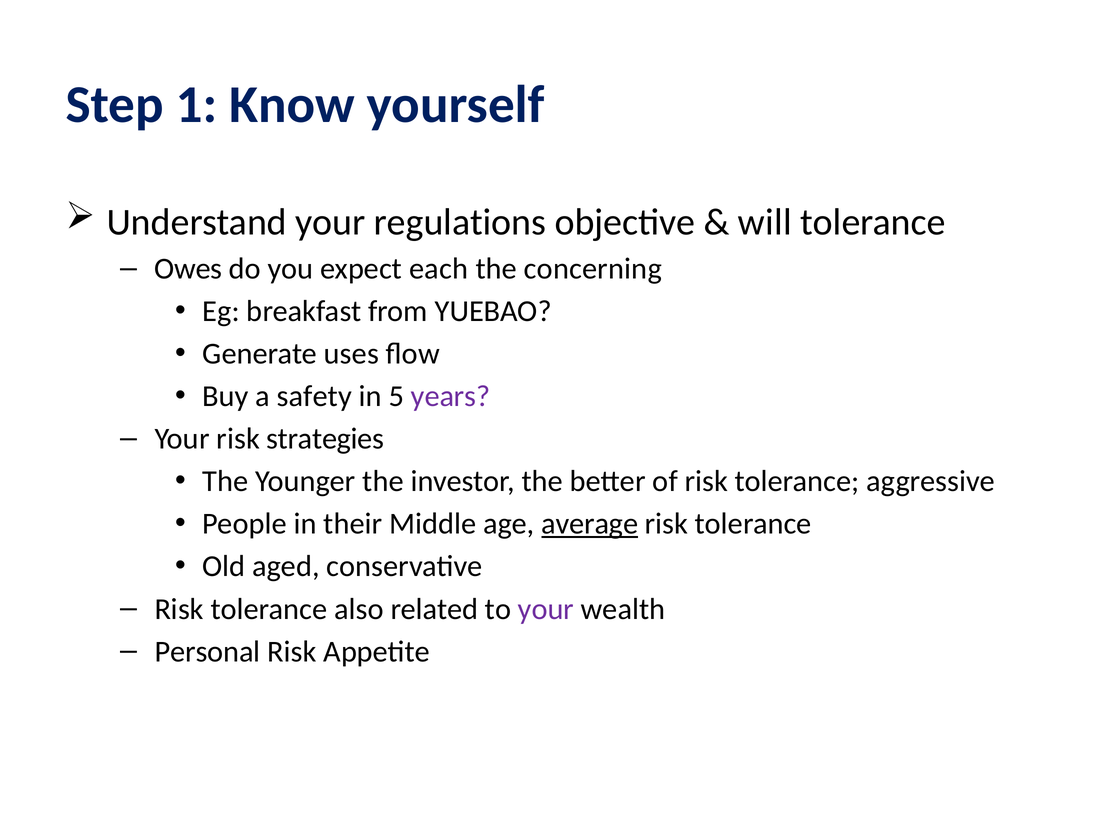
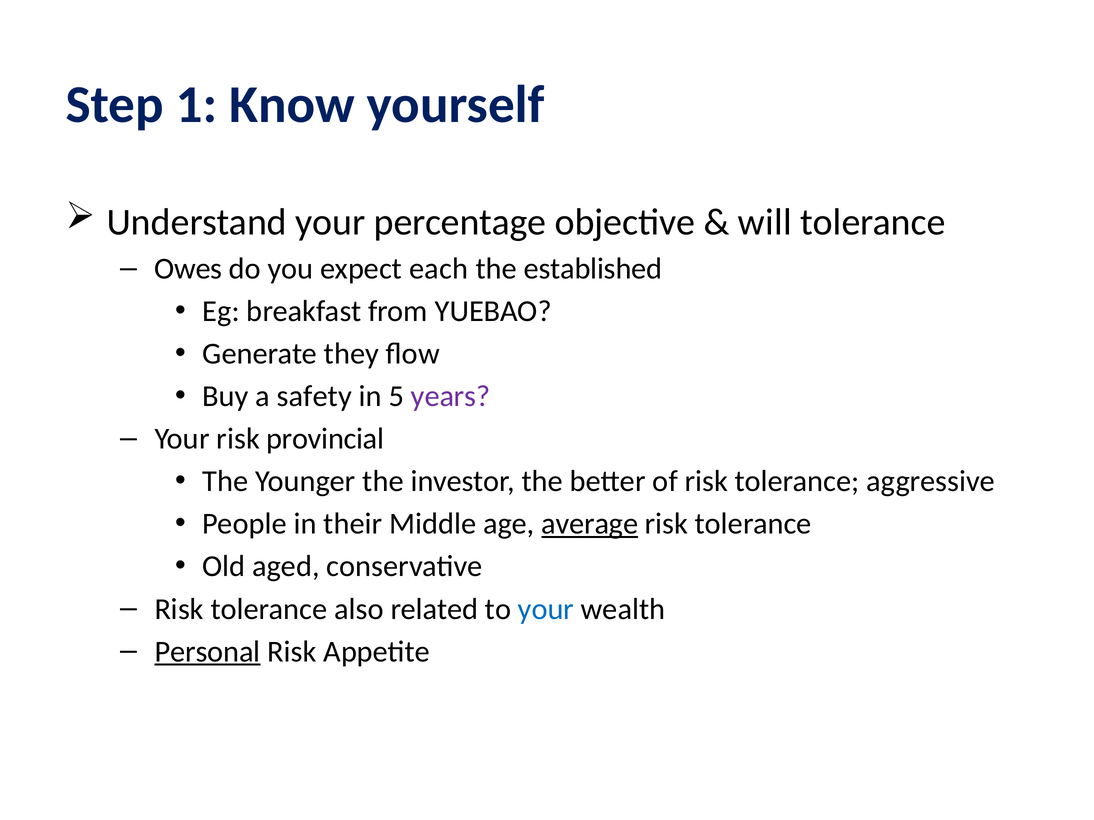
regulations: regulations -> percentage (460, 222)
concerning: concerning -> established (593, 269)
uses: uses -> they (351, 354)
strategies: strategies -> provincial (325, 439)
your colour: purple -> blue (546, 609)
Personal underline: none -> present (207, 652)
